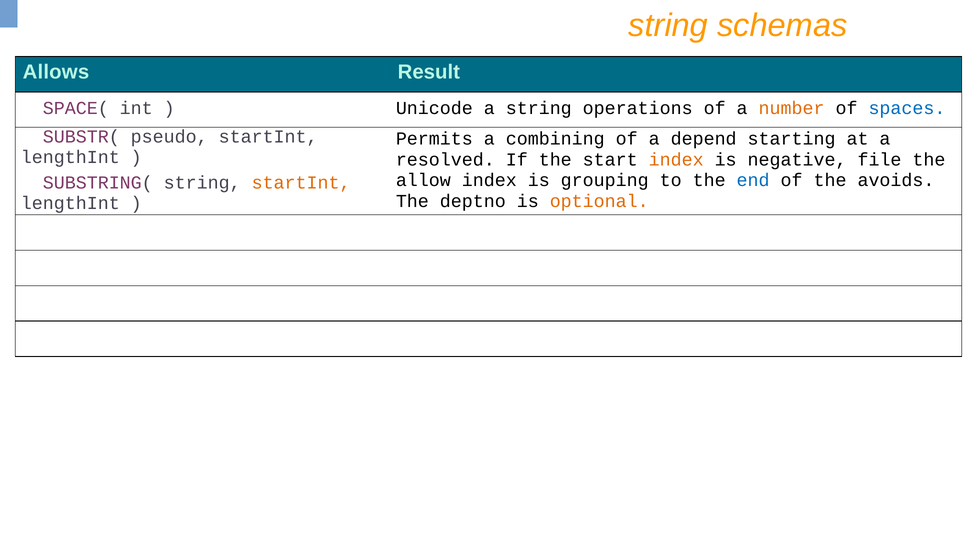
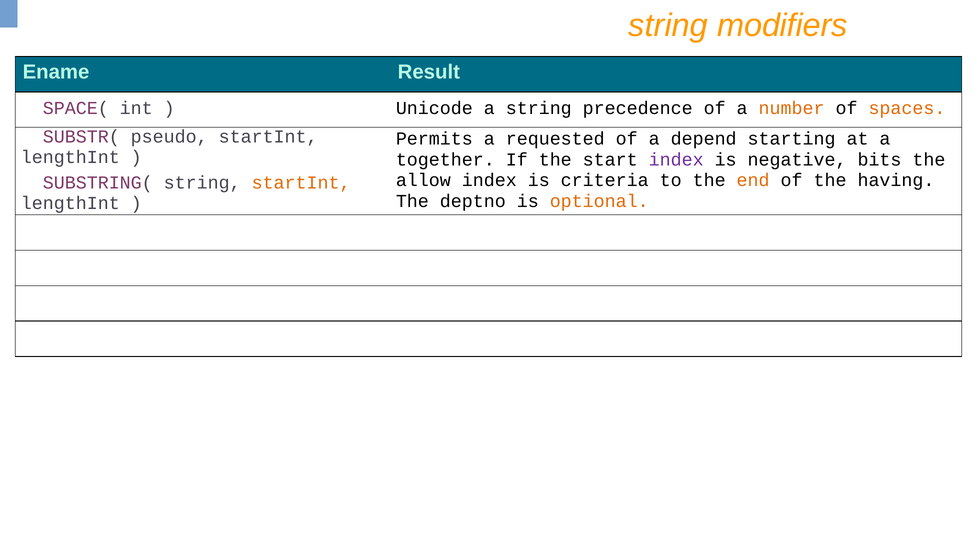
schemas: schemas -> modifiers (782, 25)
Allows: Allows -> Ename (56, 72)
operations: operations -> precedence (638, 109)
spaces colour: blue -> orange (907, 109)
combining: combining -> requested (555, 139)
resolved: resolved -> together (445, 160)
index colour: orange -> purple (676, 160)
file: file -> bits (879, 160)
grouping: grouping -> criteria (605, 180)
end colour: blue -> orange (753, 180)
avoids: avoids -> having (896, 180)
